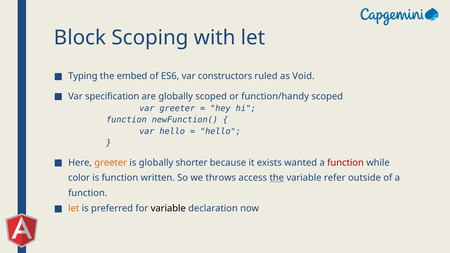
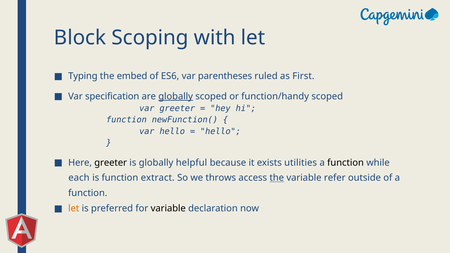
constructors: constructors -> parentheses (225, 76)
Void: Void -> First (303, 76)
globally underline: none -> present (176, 96)
greeter colour: orange -> black (111, 163)
shorter: shorter -> helpful (191, 163)
wanted: wanted -> utilities (301, 163)
function colour: red -> black (346, 163)
color: color -> each (79, 178)
written: written -> extract (158, 178)
